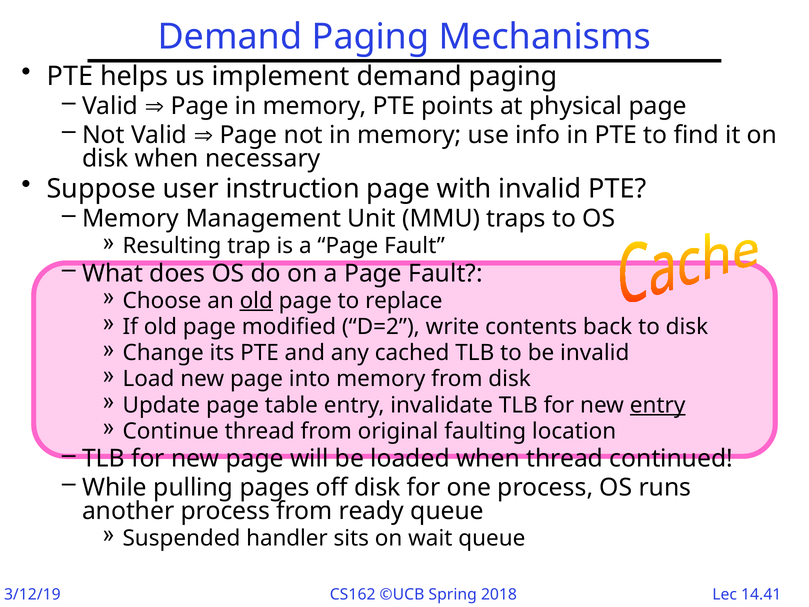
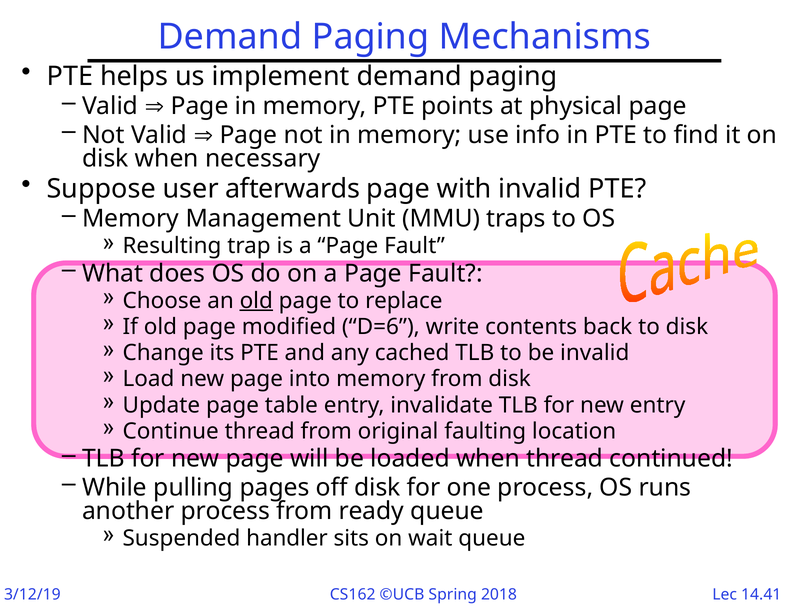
instruction: instruction -> afterwards (293, 189)
D=2: D=2 -> D=6 (381, 327)
entry underline: present -> none (658, 405)
